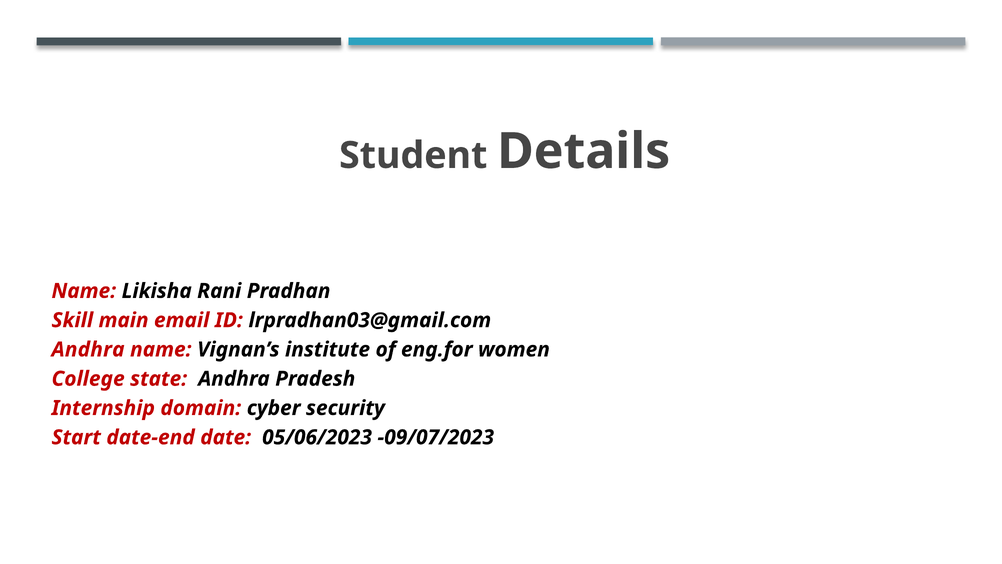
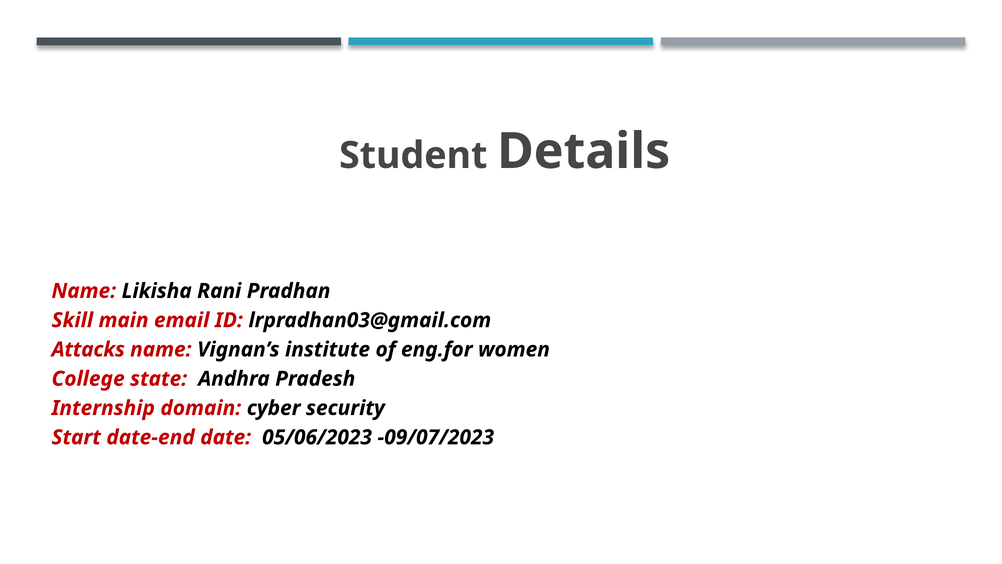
Andhra: Andhra -> Attacks (88, 349)
